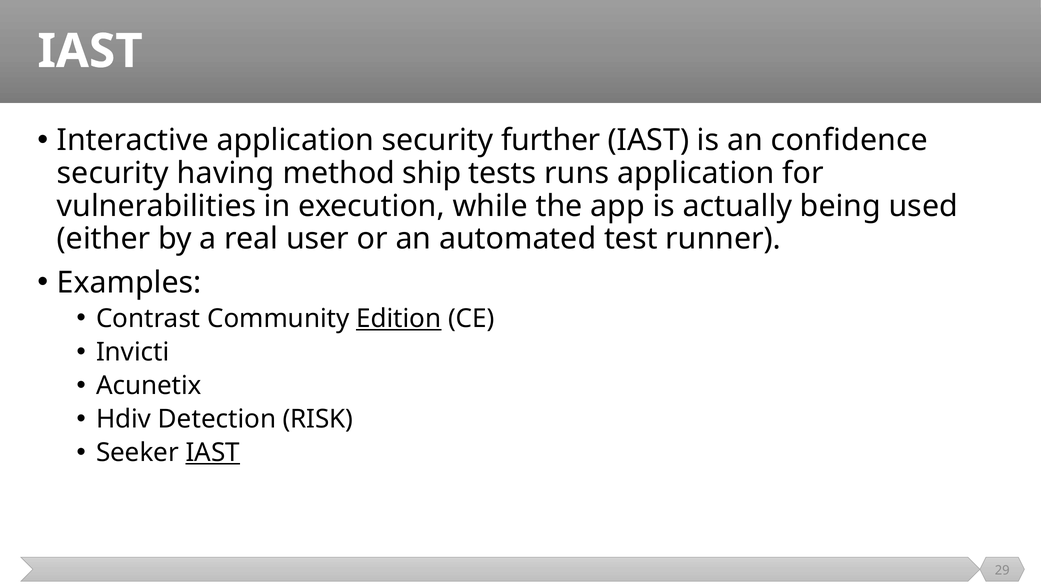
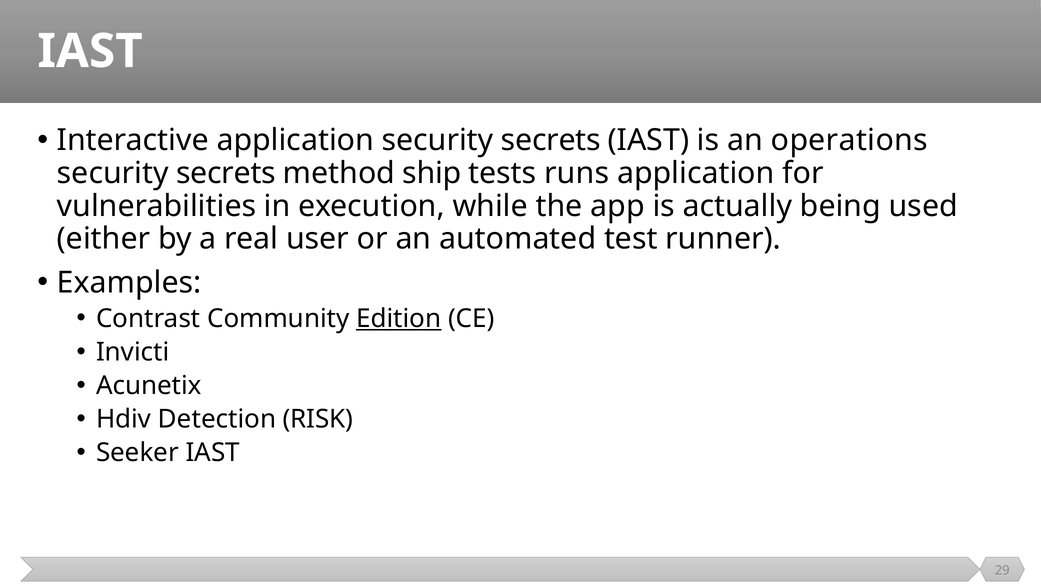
application security further: further -> secrets (551, 140)
confidence: confidence -> operations (849, 140)
having: having -> secrets (226, 173)
IAST underline: present -> none (213, 452)
